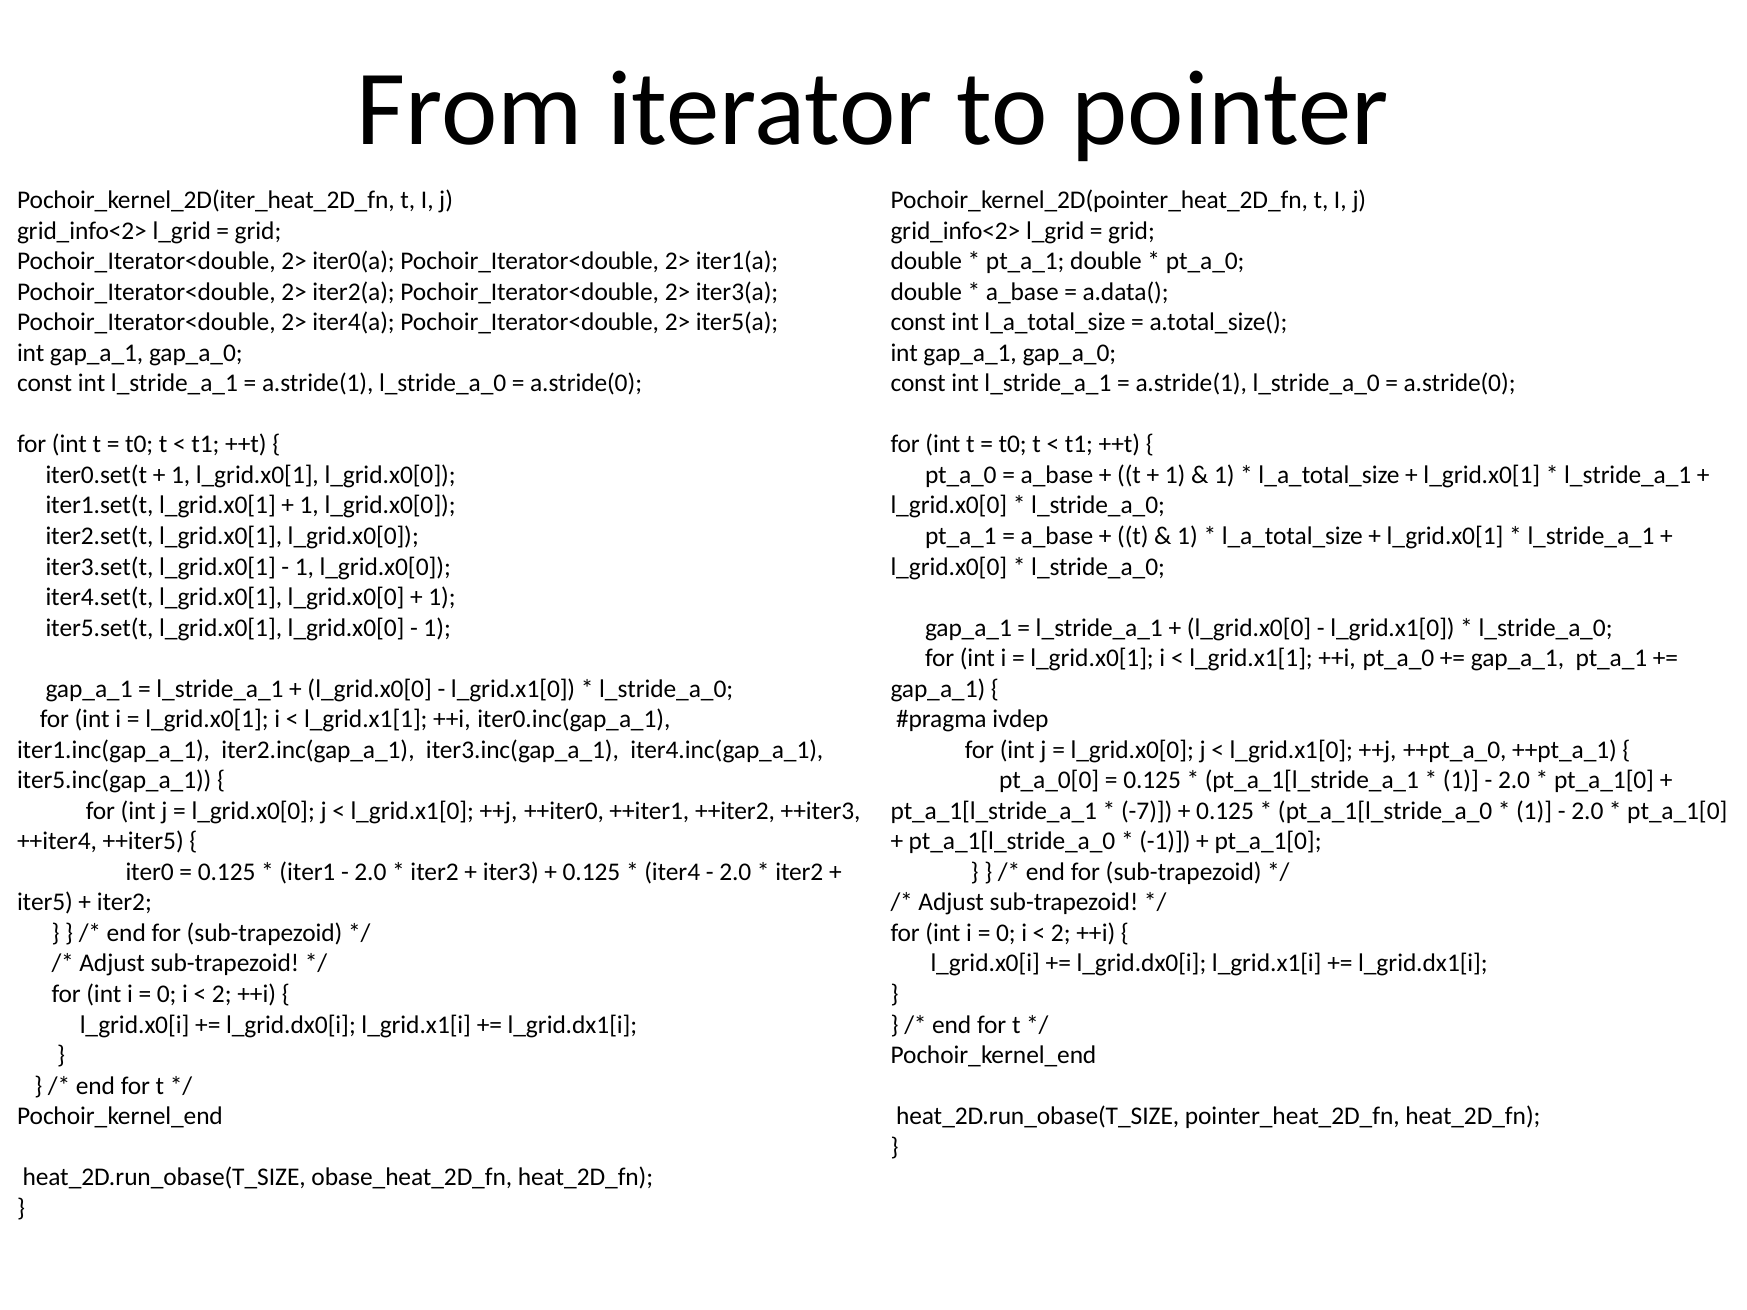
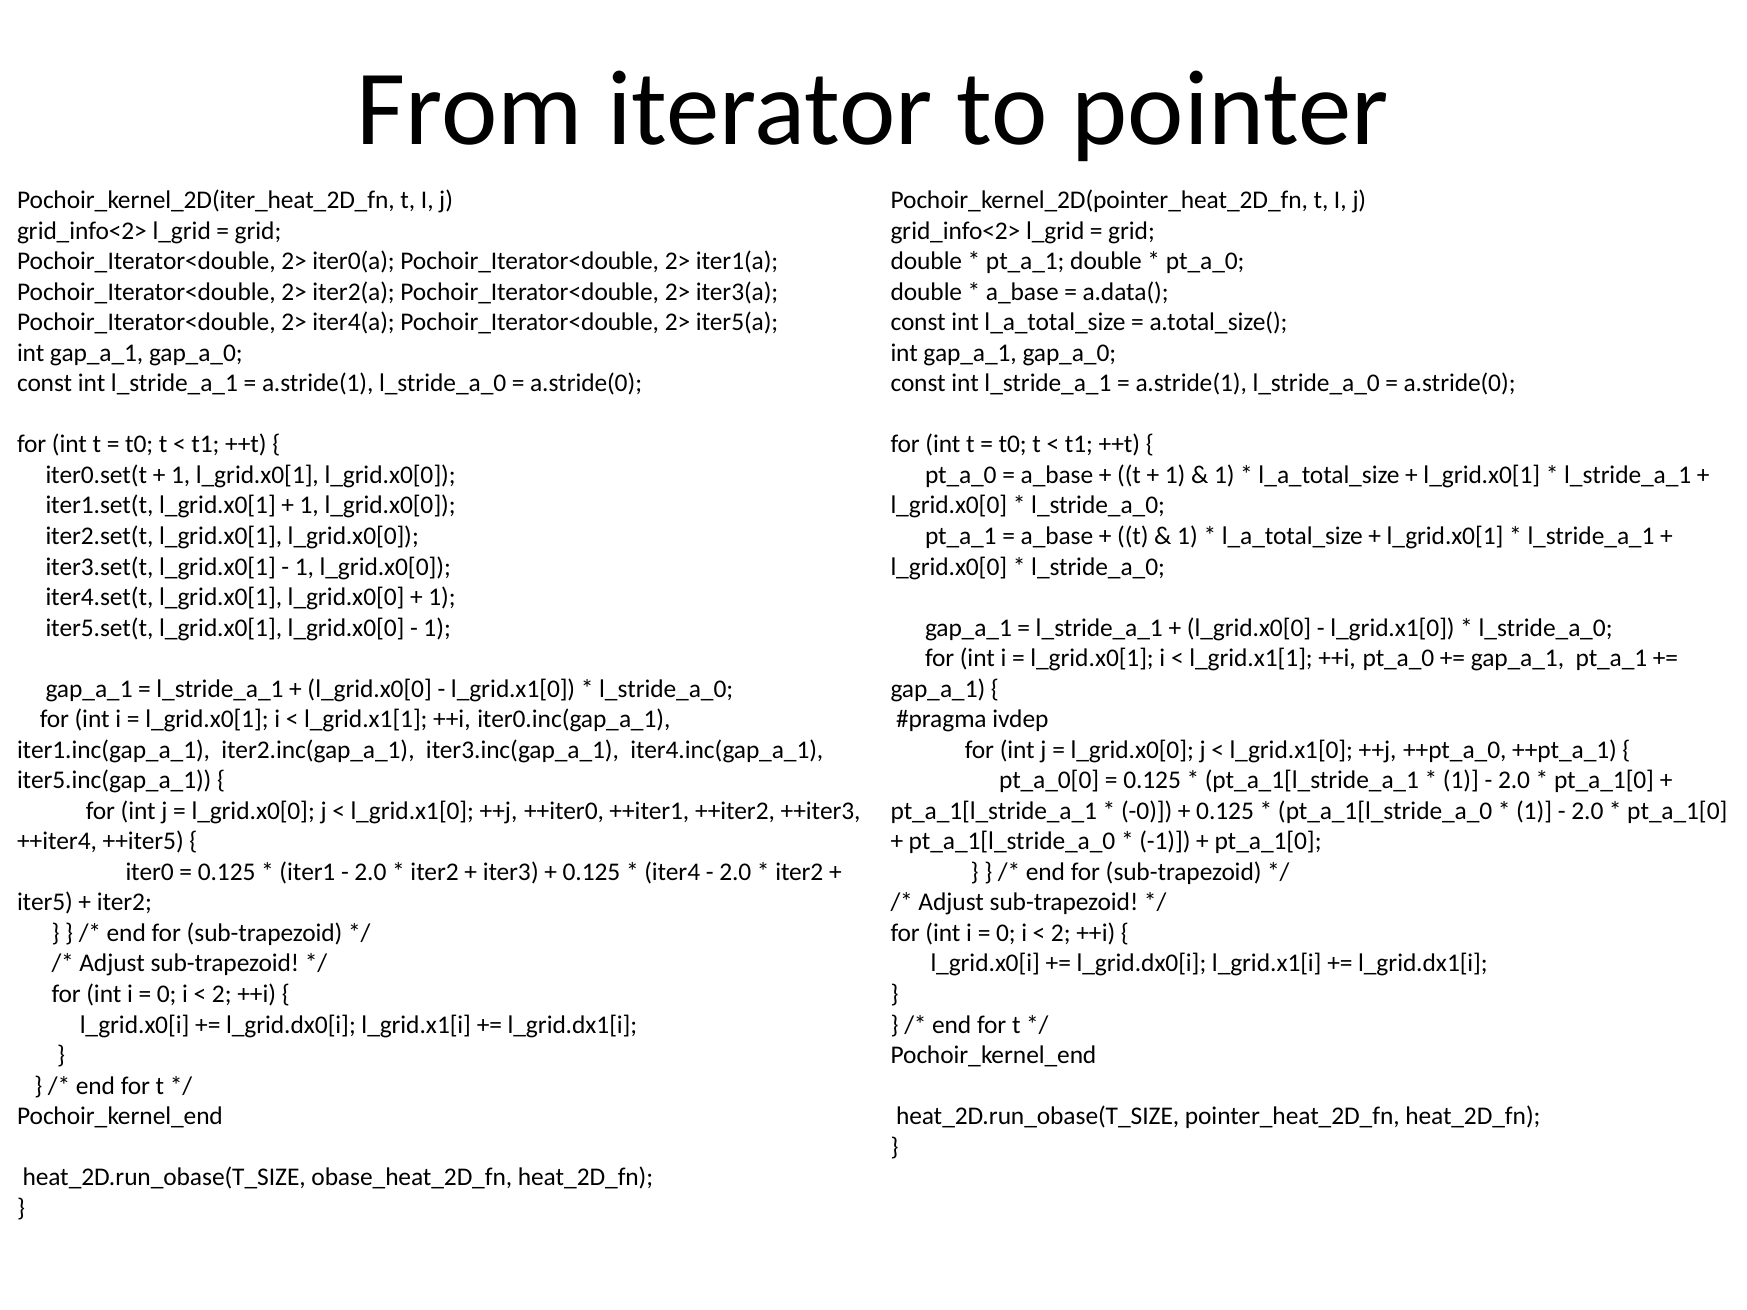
-7: -7 -> -0 (1147, 811)
